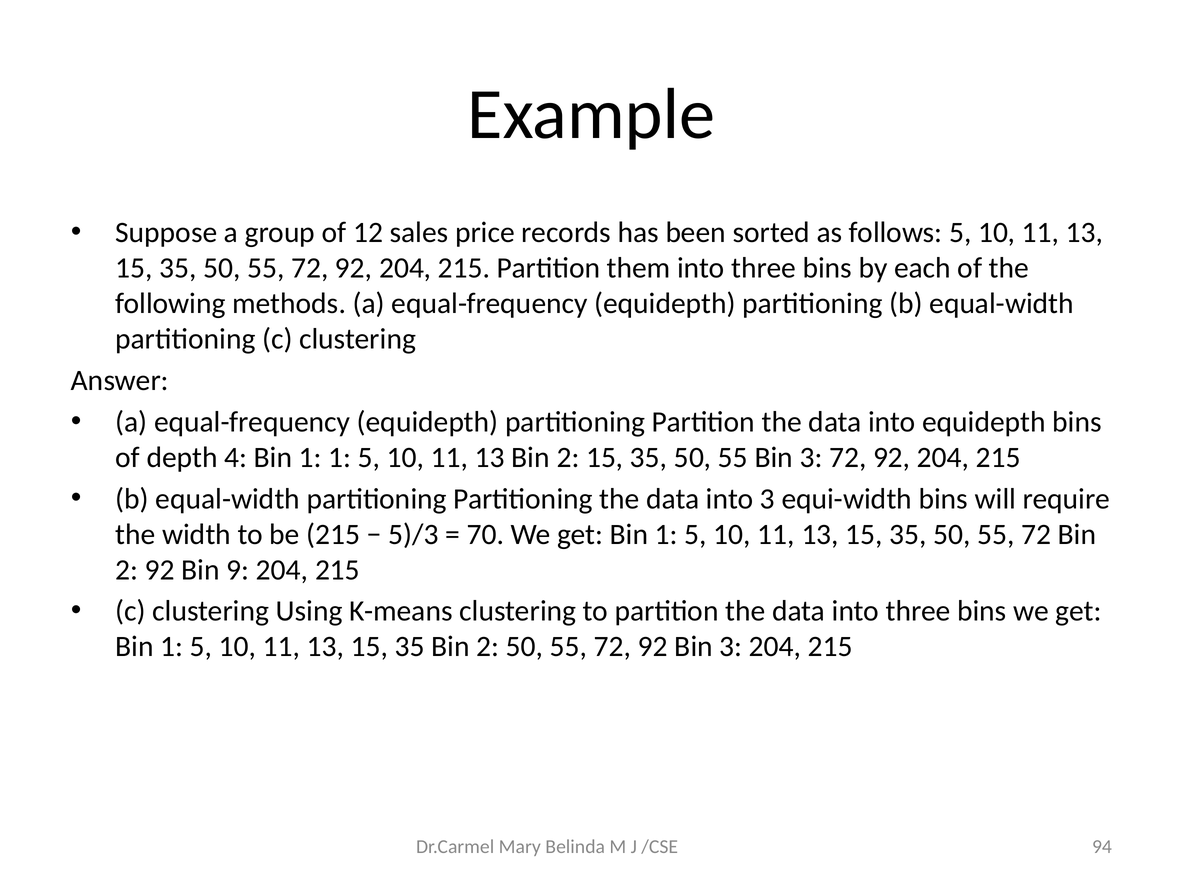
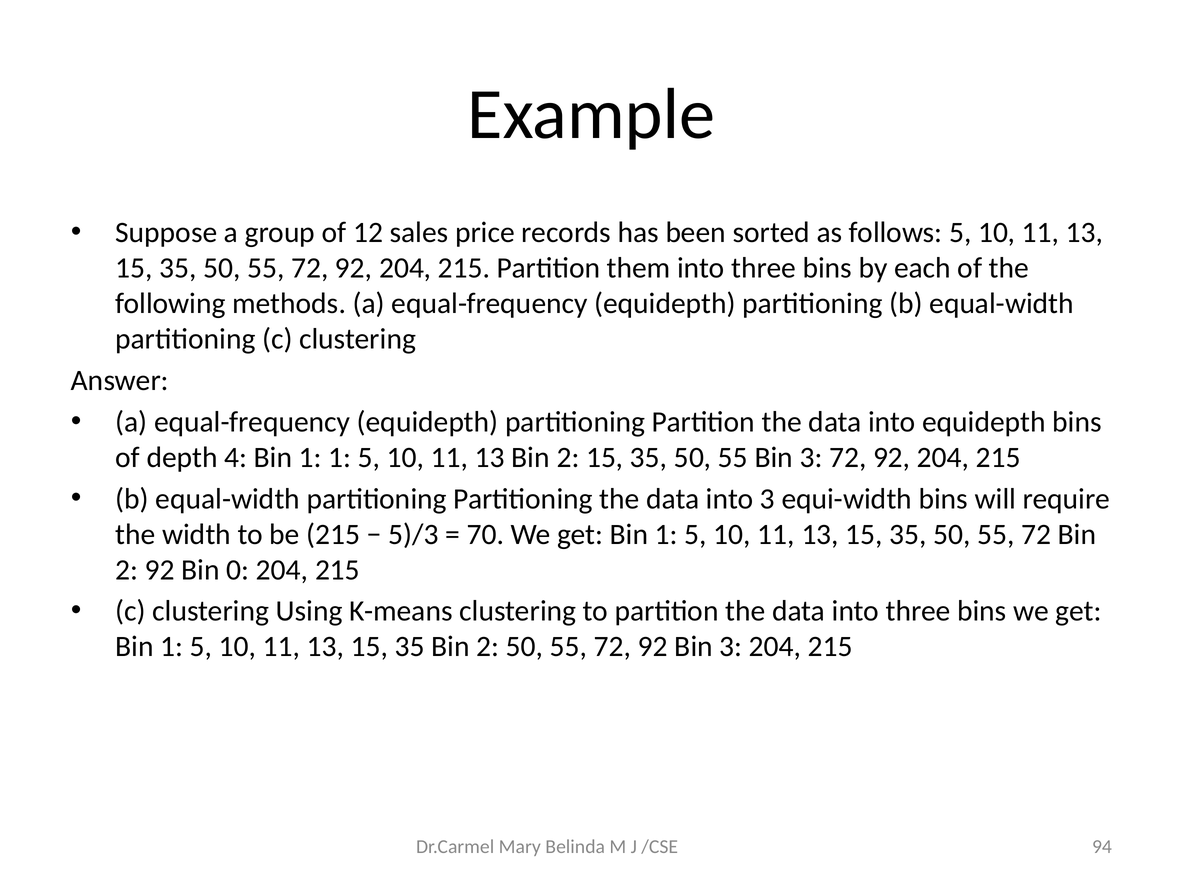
9: 9 -> 0 (238, 570)
